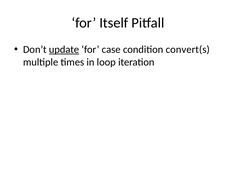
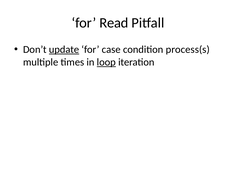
Itself: Itself -> Read (114, 23)
convert(s: convert(s -> process(s (188, 50)
loop underline: none -> present (106, 62)
